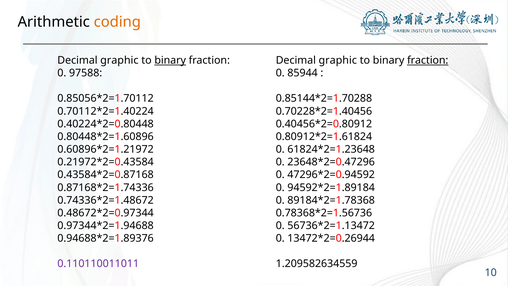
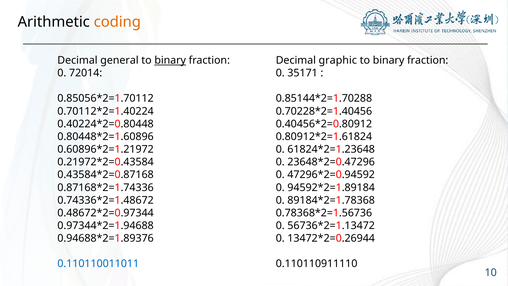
graphic: graphic -> general (119, 60)
fraction underline: present -> none (428, 60)
97588: 97588 -> 72014 (86, 73)
85944: 85944 -> 35171 (303, 73)
0.110110011011 colour: purple -> blue (98, 264)
1.209582634559: 1.209582634559 -> 0.110110911110 (317, 264)
